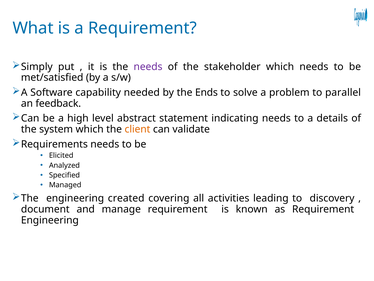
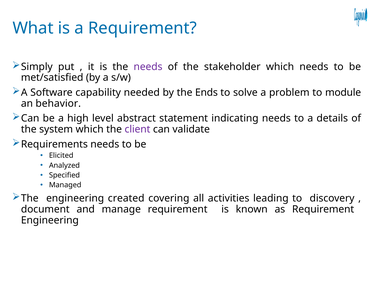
parallel: parallel -> module (343, 92)
feedback: feedback -> behavior (58, 103)
client colour: orange -> purple (137, 129)
